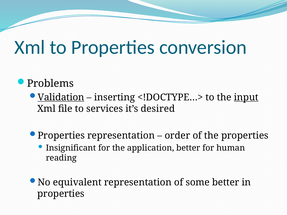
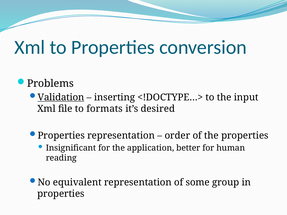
input underline: present -> none (246, 97)
services: services -> formats (105, 109)
some better: better -> group (226, 183)
